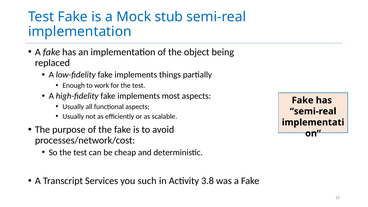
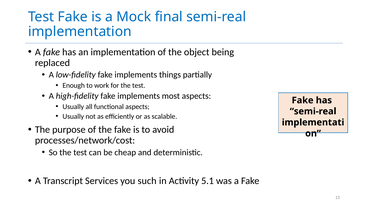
stub: stub -> final (169, 17)
3.8: 3.8 -> 5.1 (208, 181)
